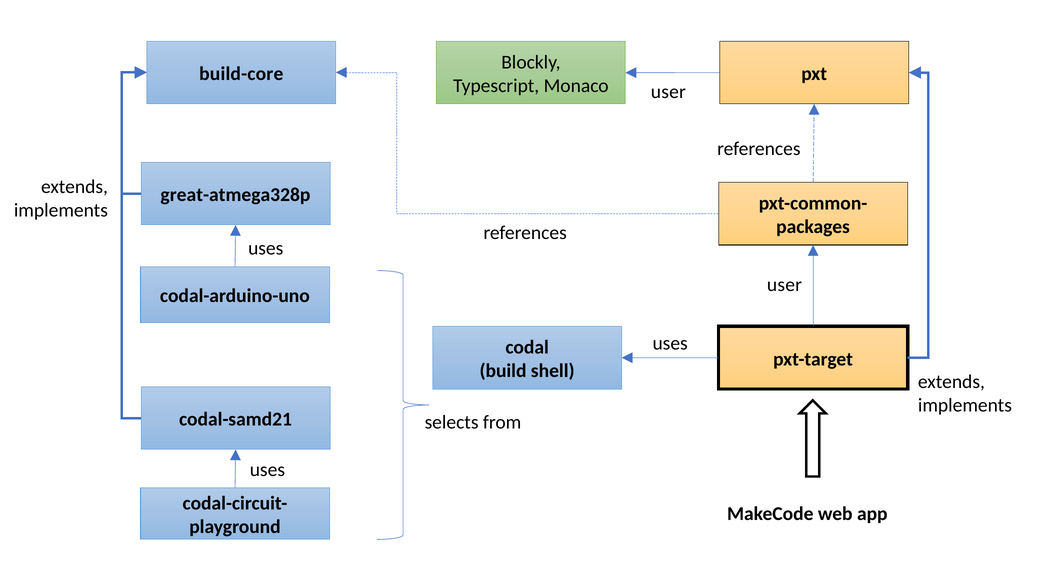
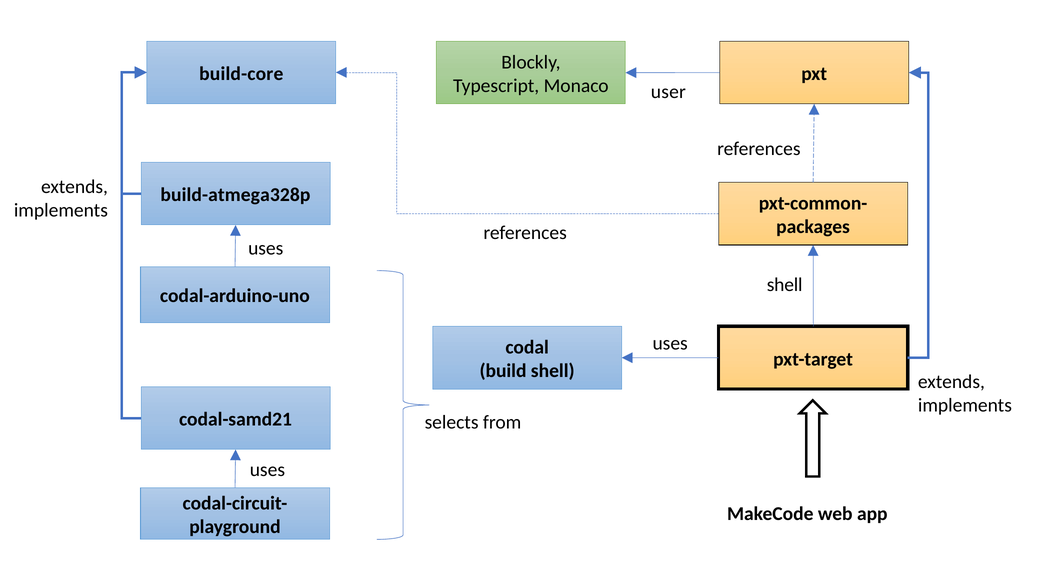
great-atmega328p: great-atmega328p -> build-atmega328p (235, 195)
user: user -> shell (785, 285)
